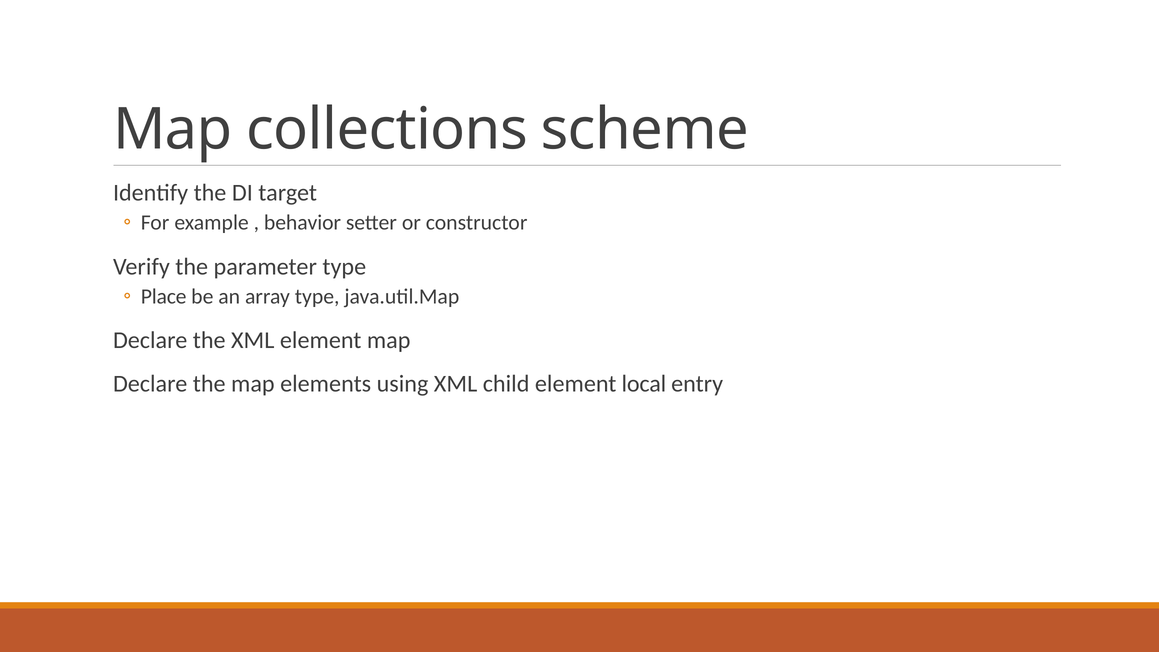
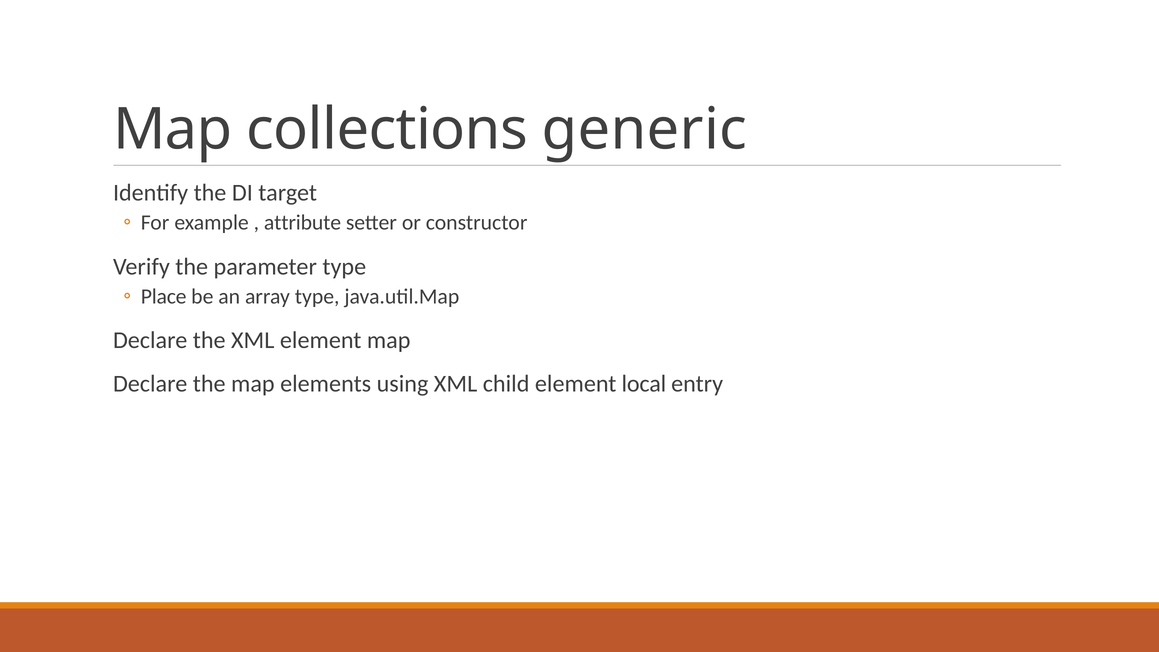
scheme: scheme -> generic (644, 130)
behavior: behavior -> attribute (303, 223)
